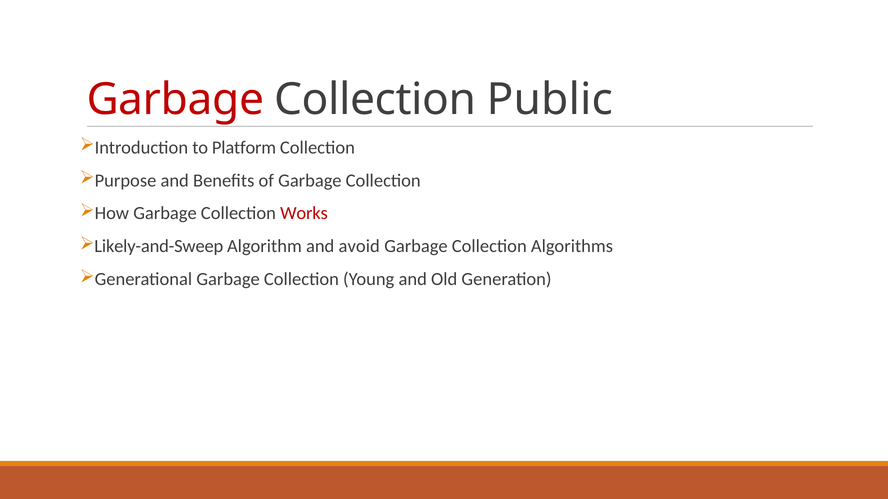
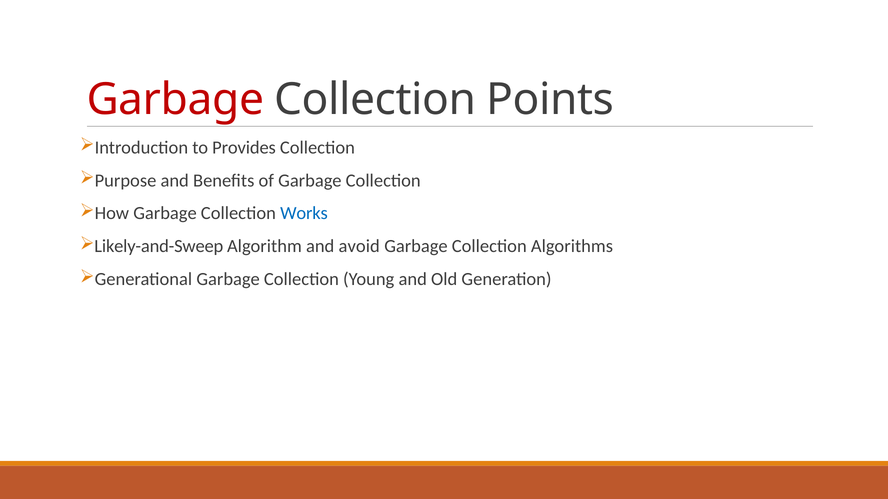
Public: Public -> Points (550, 99)
Platform: Platform -> Provides (244, 148)
Works colour: red -> blue (304, 214)
